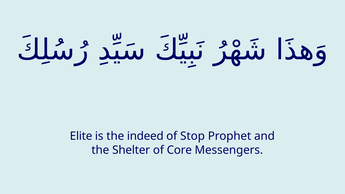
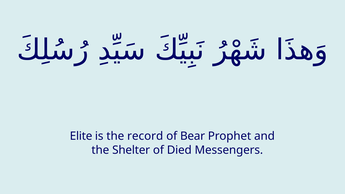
indeed: indeed -> record (145, 136)
Stop: Stop -> Bear (193, 136)
Core: Core -> Died (179, 150)
